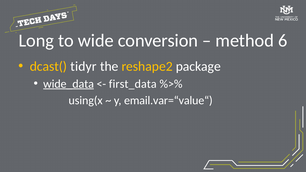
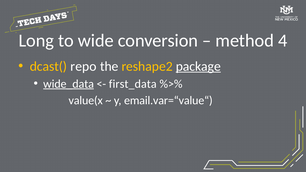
6: 6 -> 4 (283, 41)
tidyr: tidyr -> repo (84, 66)
package underline: none -> present (198, 66)
using(x: using(x -> value(x (86, 101)
